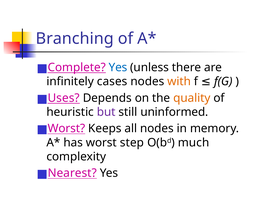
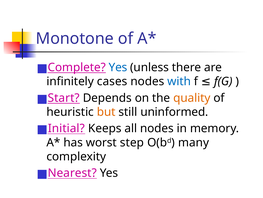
Branching: Branching -> Monotone (75, 38)
with colour: orange -> blue (179, 81)
Uses: Uses -> Start (64, 98)
but colour: purple -> orange (106, 112)
Worst: Worst -> Initial (66, 128)
much: much -> many (194, 142)
